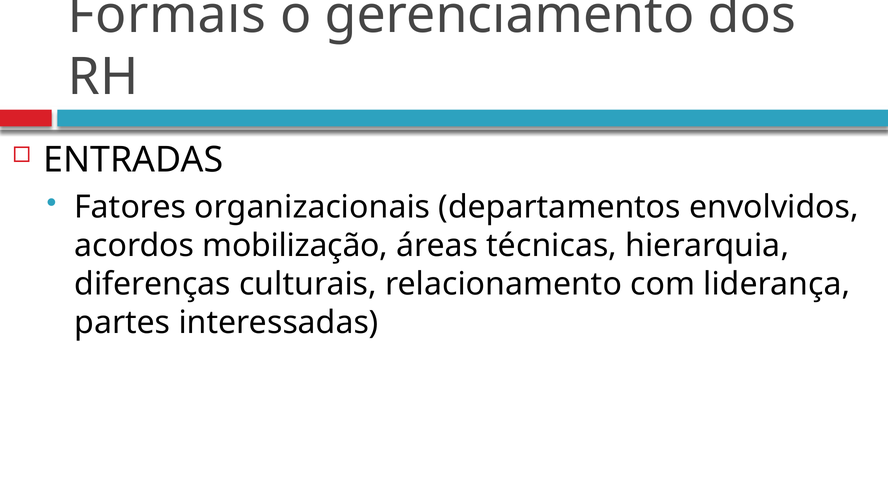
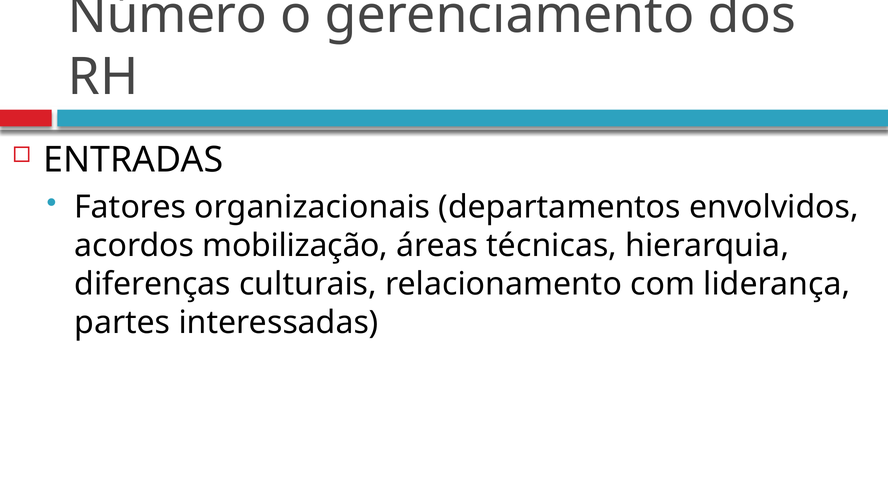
Formais: Formais -> Número (168, 15)
